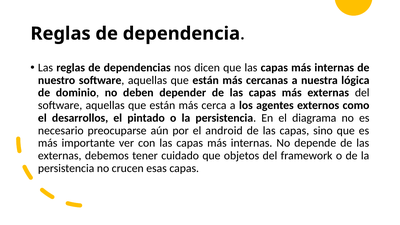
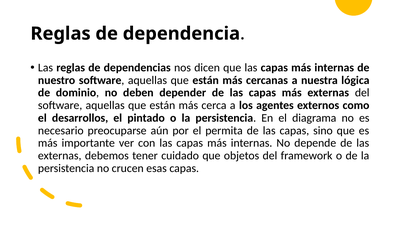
android: android -> permita (224, 130)
